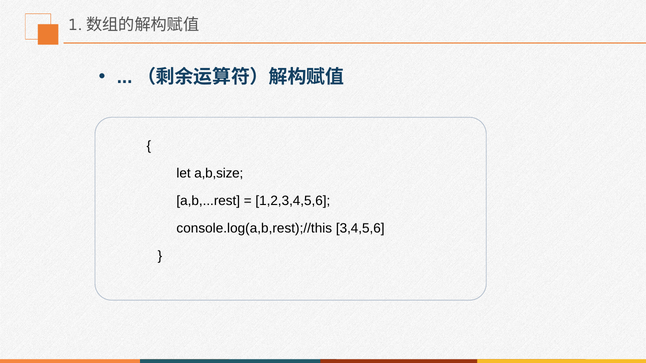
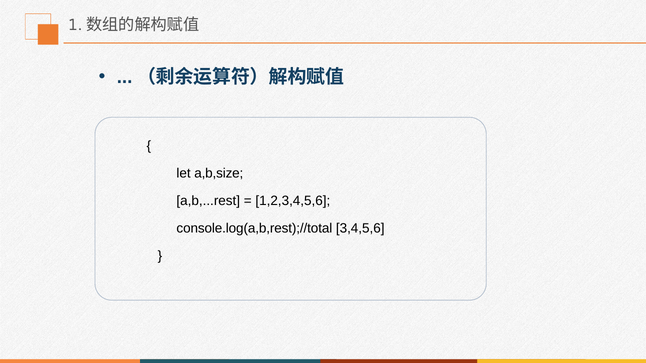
console.log(a,b,rest);//this: console.log(a,b,rest);//this -> console.log(a,b,rest);//total (254, 228)
